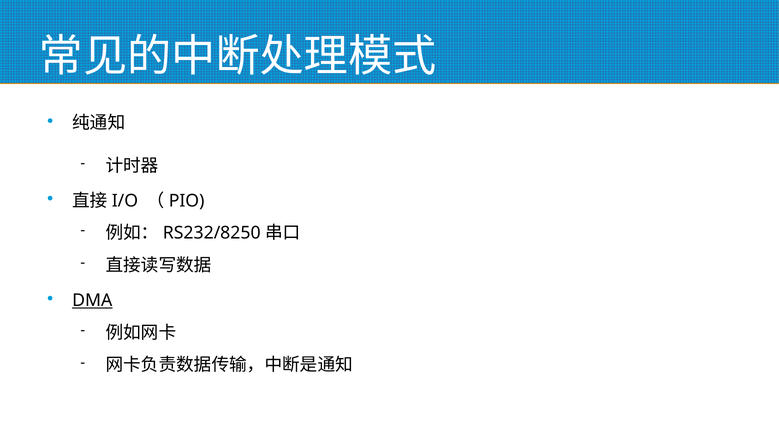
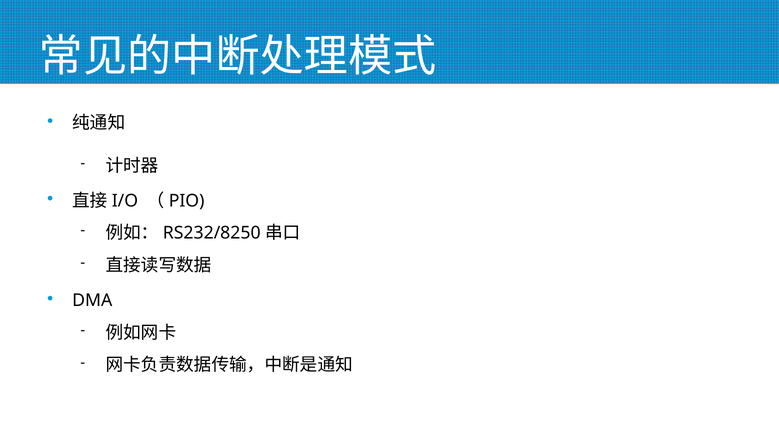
DMA underline: present -> none (92, 301)
